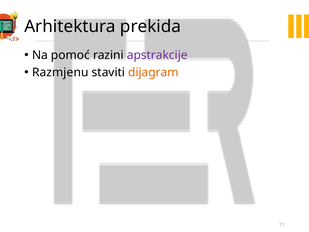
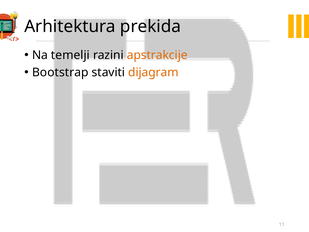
pomoć: pomoć -> temelji (70, 55)
apstrakcije colour: purple -> orange (157, 55)
Razmjenu: Razmjenu -> Bootstrap (60, 72)
